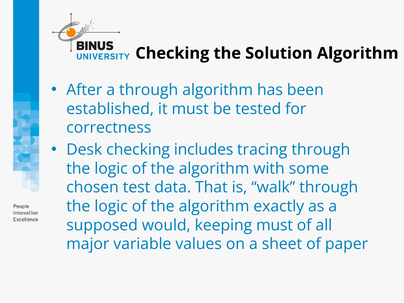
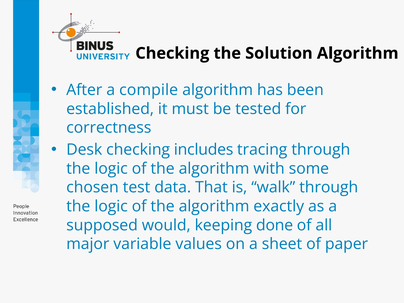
a through: through -> compile (149, 90)
keeping must: must -> done (275, 225)
